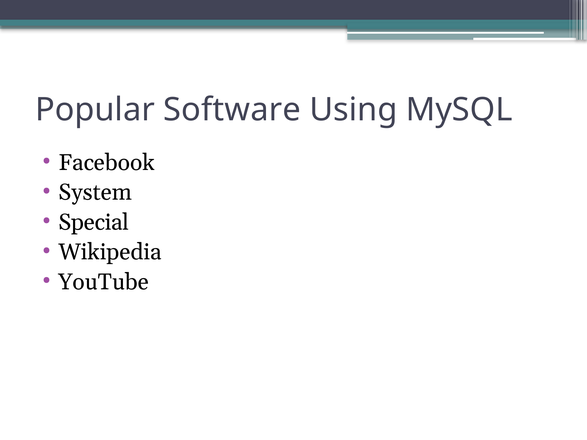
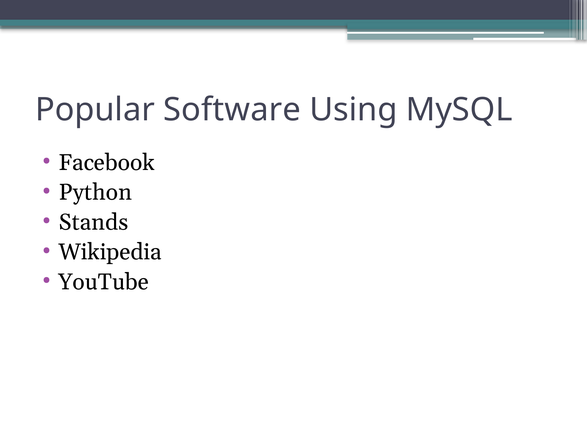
System: System -> Python (95, 192)
Special: Special -> Stands (94, 222)
